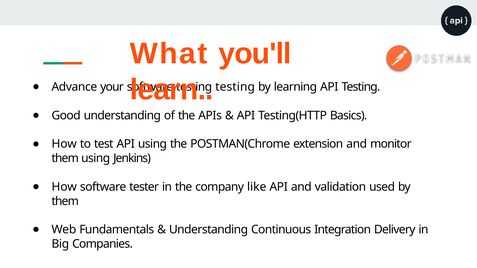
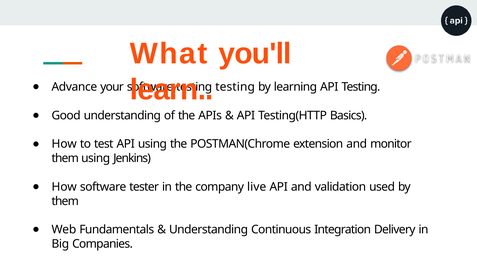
like: like -> live (257, 187)
